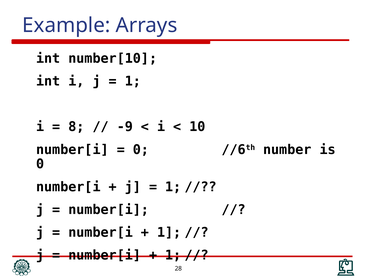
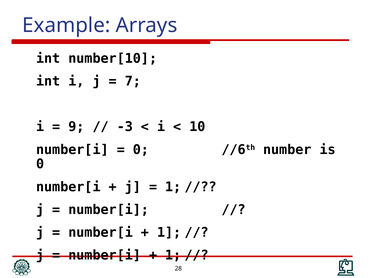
1: 1 -> 7 (133, 81)
8: 8 -> 9 (76, 127)
-9: -9 -> -3 (125, 127)
